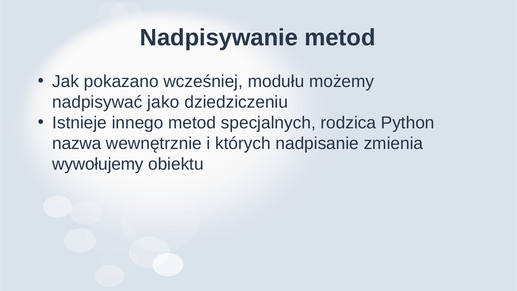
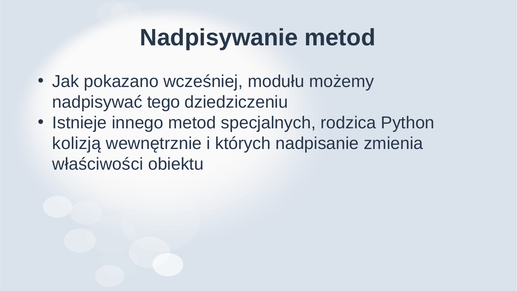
jako: jako -> tego (164, 102)
nazwa: nazwa -> kolizją (77, 143)
wywołujemy: wywołujemy -> właściwości (98, 164)
